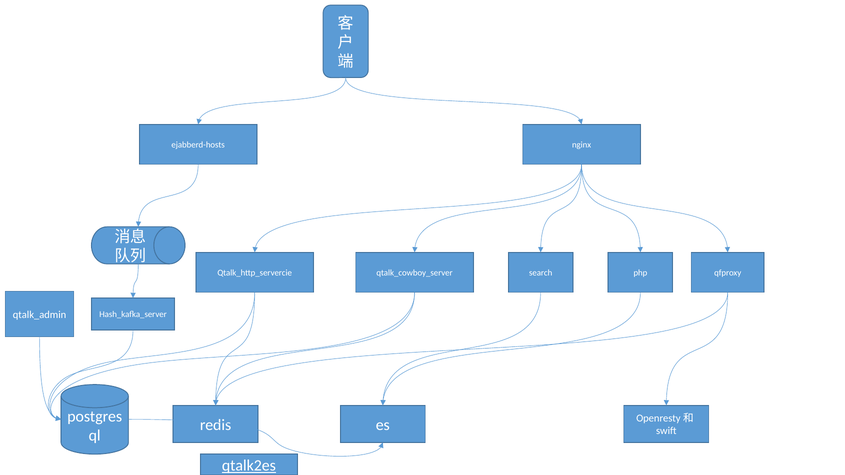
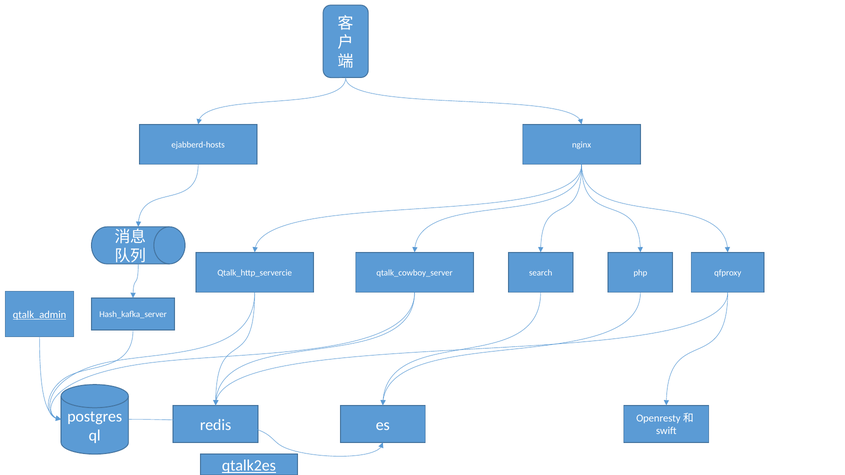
qtalk_admin underline: none -> present (39, 315)
